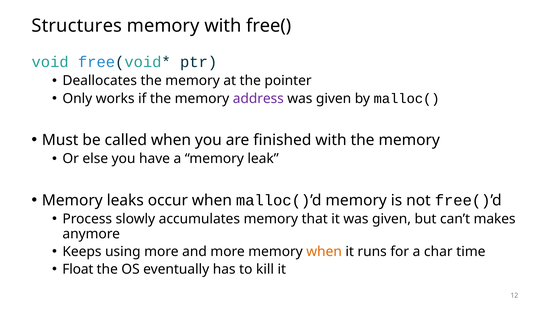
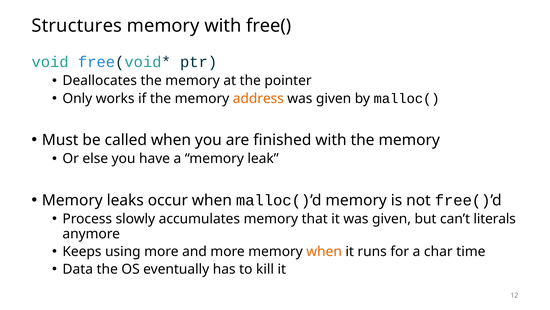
address colour: purple -> orange (258, 98)
makes: makes -> literals (495, 219)
Float: Float -> Data (78, 269)
